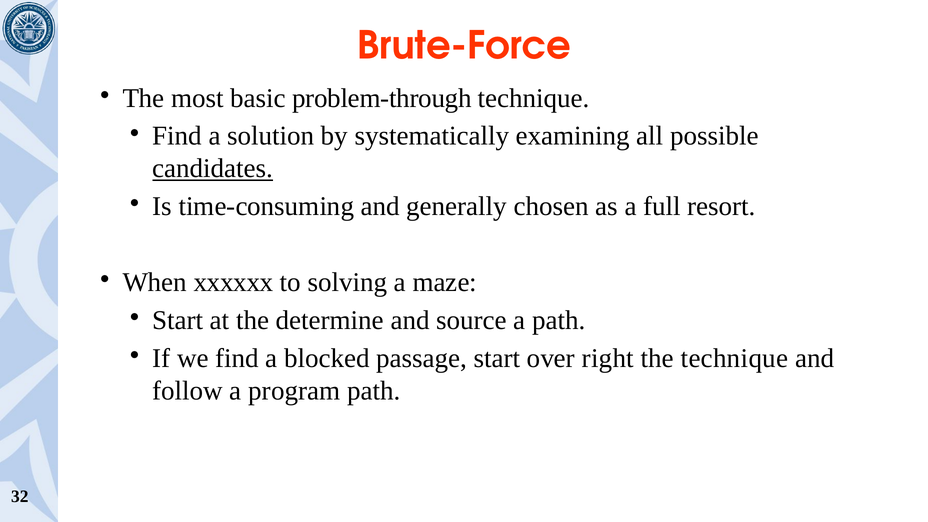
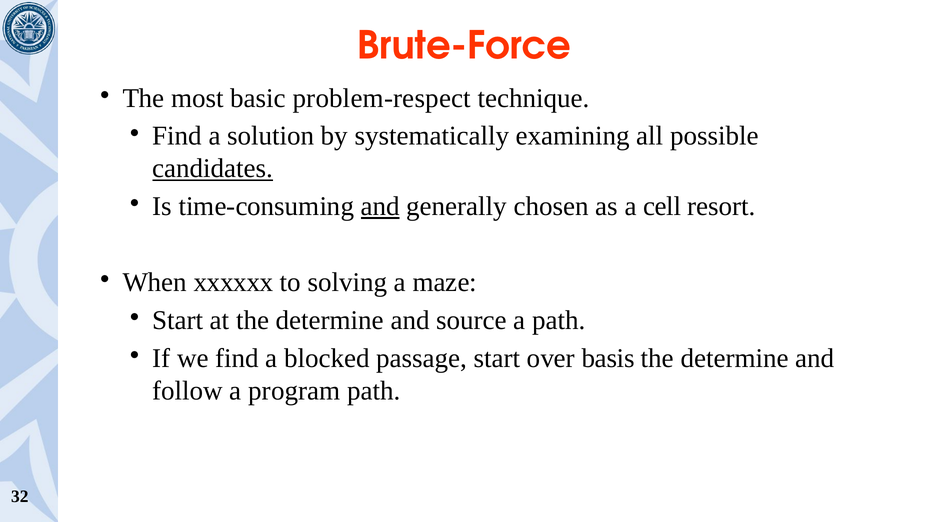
problem-through: problem-through -> problem-respect (382, 98)
and underline: none -> present (380, 206)
full: full -> cell (662, 206)
right: right -> basis (608, 358)
technique: technique -> determine (735, 358)
